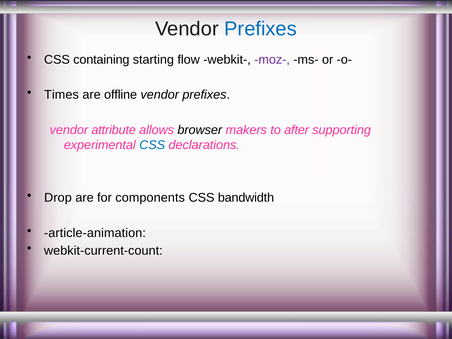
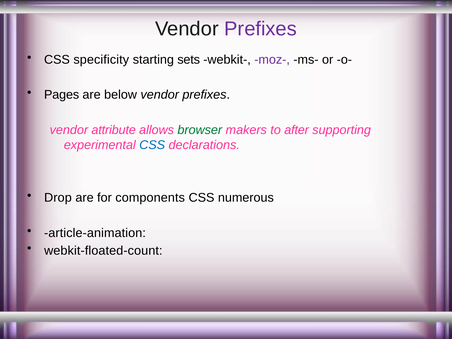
Prefixes colour: blue -> purple (261, 29)
containing: containing -> specificity (101, 60)
flow: flow -> sets (189, 60)
Times: Times -> Pages (62, 95)
offline: offline -> below (121, 95)
browser colour: black -> green (200, 130)
bandwidth: bandwidth -> numerous (246, 198)
webkit-current-count: webkit-current-count -> webkit-floated-count (103, 251)
